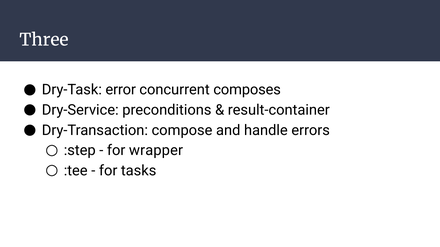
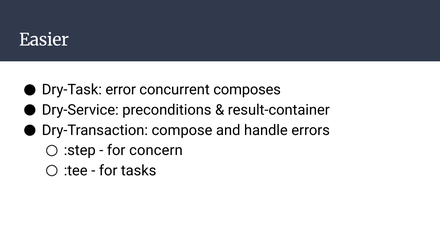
Three: Three -> Easier (44, 40)
wrapper: wrapper -> concern (156, 151)
